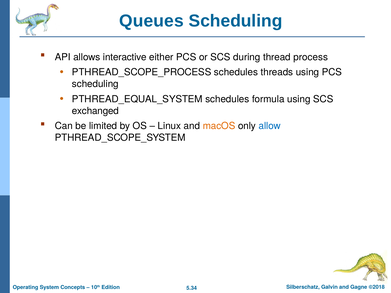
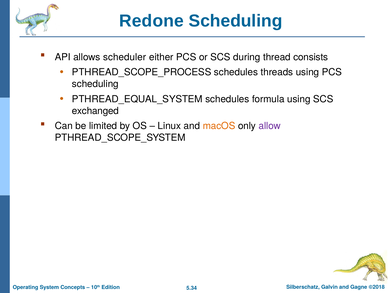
Queues: Queues -> Redone (151, 21)
interactive: interactive -> scheduler (125, 57)
process: process -> consists (311, 57)
allow colour: blue -> purple (270, 126)
